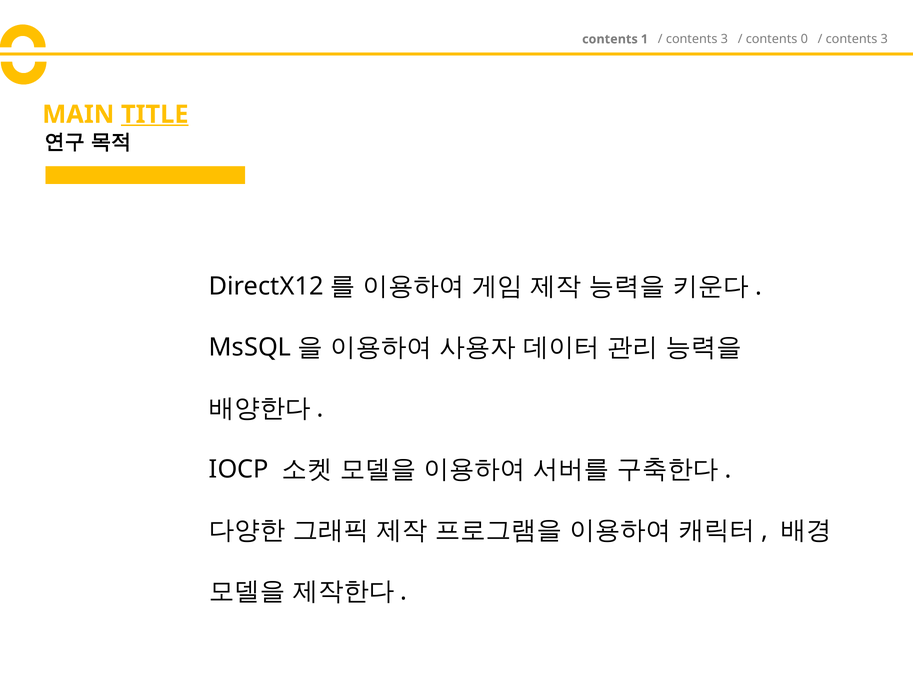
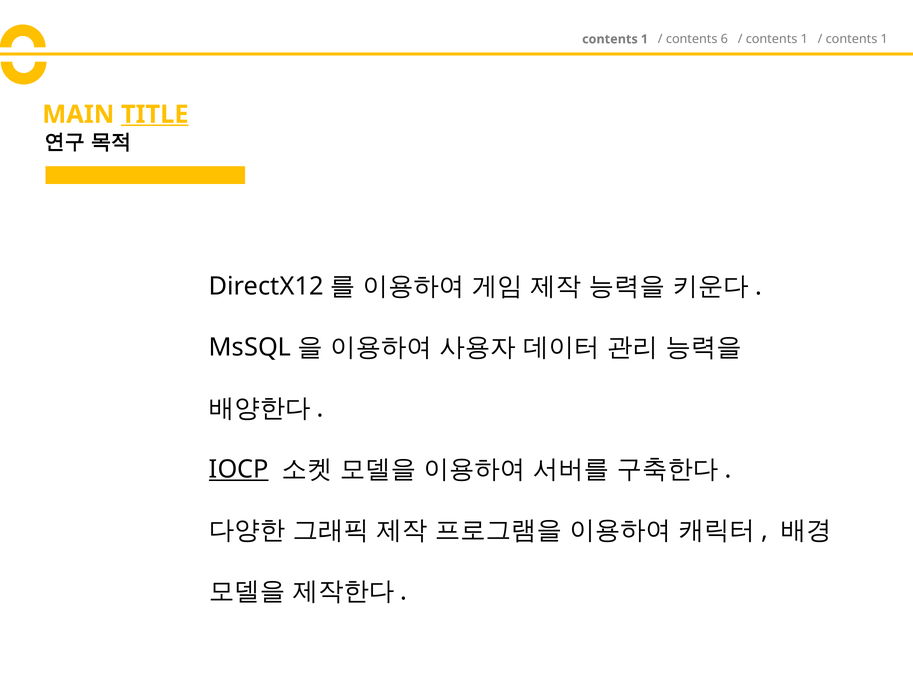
3: 3 -> 6 (724, 39)
0: 0 -> 1 (804, 39)
3: 3 -> 1 (884, 39)
IOCP underline: none -> present (239, 469)
